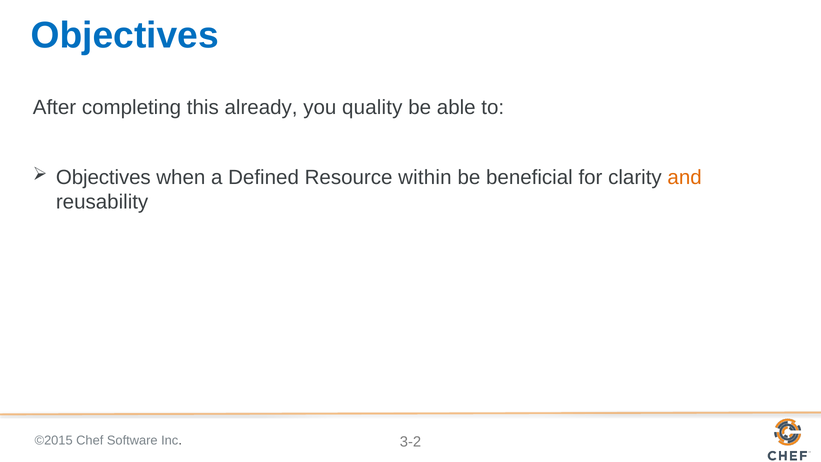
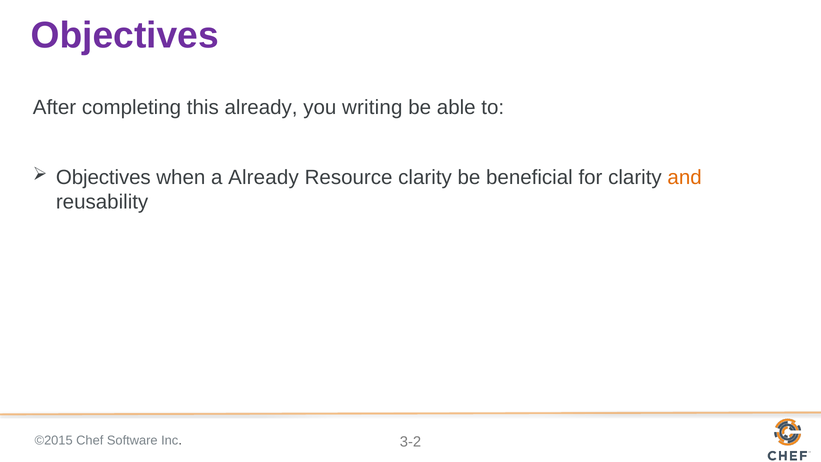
Objectives colour: blue -> purple (125, 35)
quality: quality -> writing (372, 107)
a Defined: Defined -> Already (263, 177)
Resource within: within -> clarity (425, 177)
